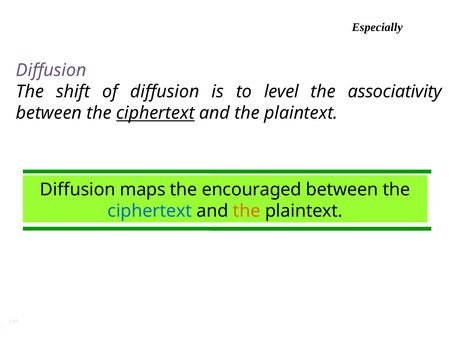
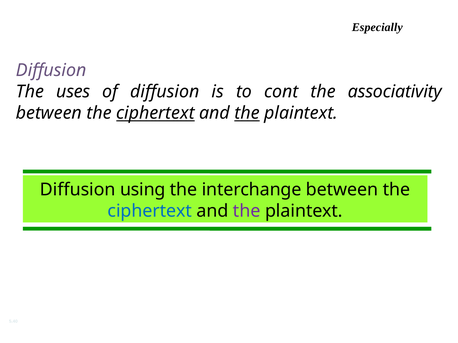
shift: shift -> uses (73, 92)
level: level -> cont (281, 92)
the underline: none -> present (247, 113)
maps: maps -> using (143, 190)
encouraged: encouraged -> interchange (252, 190)
the colour: orange -> purple (247, 211)
